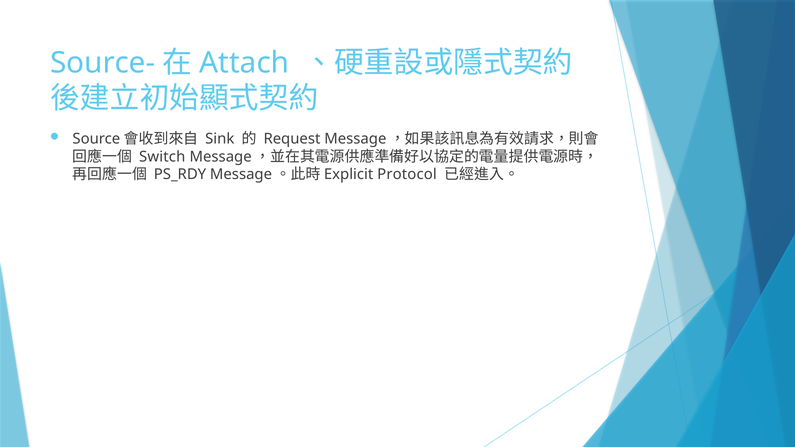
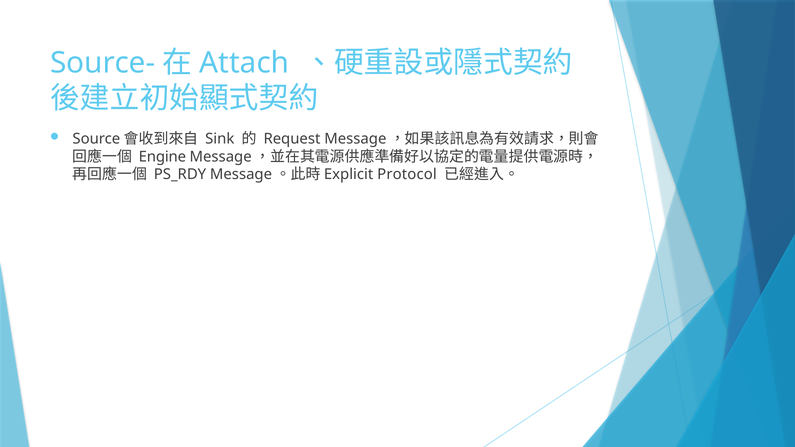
Switch: Switch -> Engine (162, 157)
